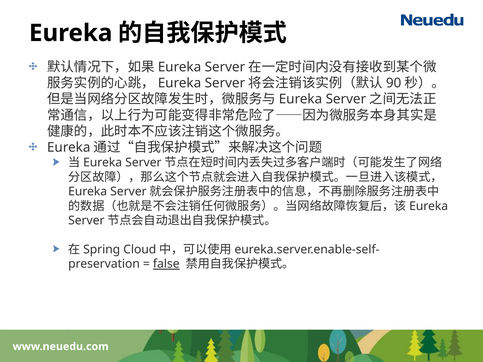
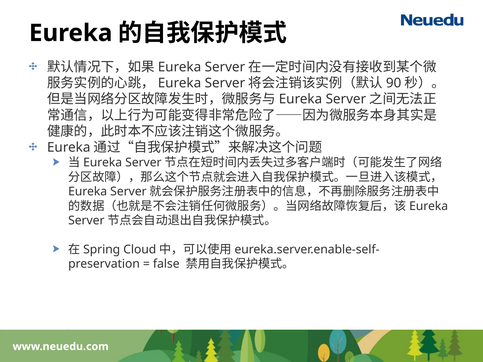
false underline: present -> none (166, 264)
